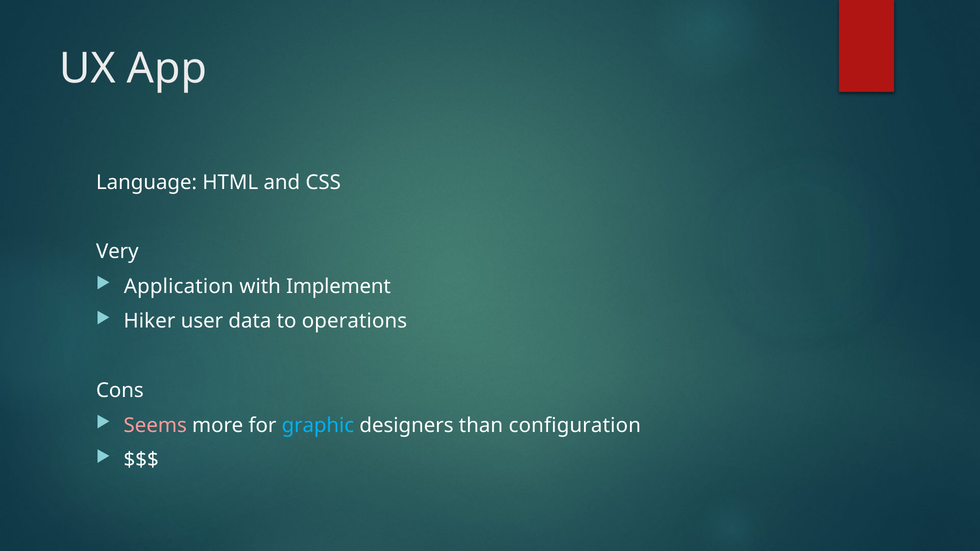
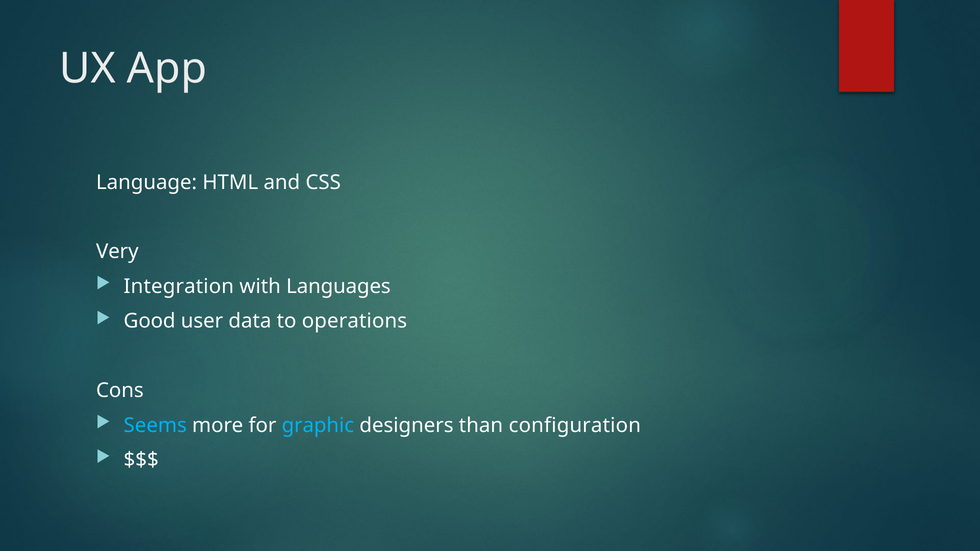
Application: Application -> Integration (179, 287)
Implement: Implement -> Languages (338, 287)
Hiker: Hiker -> Good (150, 321)
Seems colour: pink -> light blue (155, 425)
